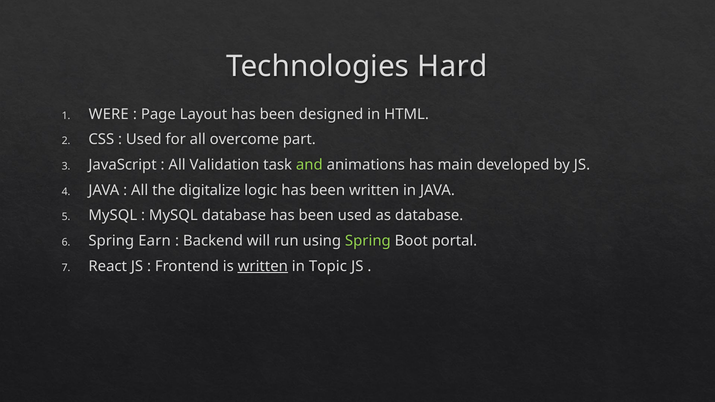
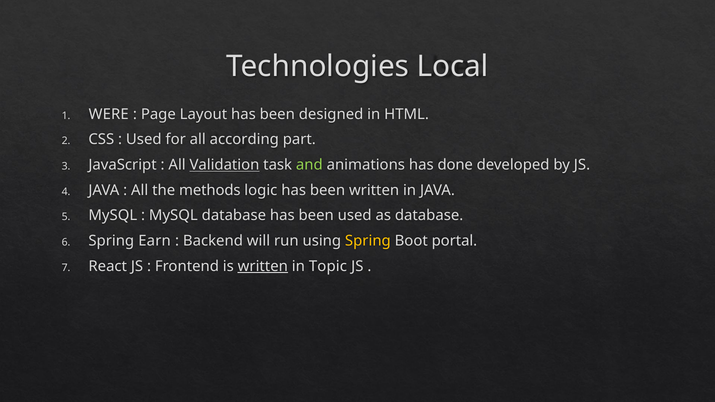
Hard: Hard -> Local (453, 66)
overcome: overcome -> according (244, 140)
Validation underline: none -> present (224, 165)
main: main -> done (455, 165)
digitalize: digitalize -> methods (210, 190)
Spring colour: light green -> yellow (368, 241)
